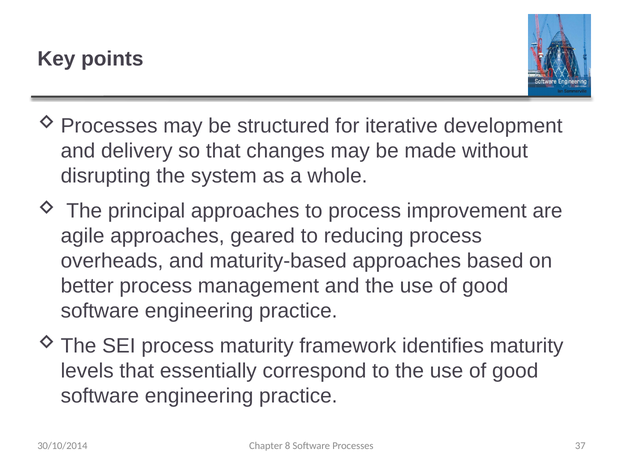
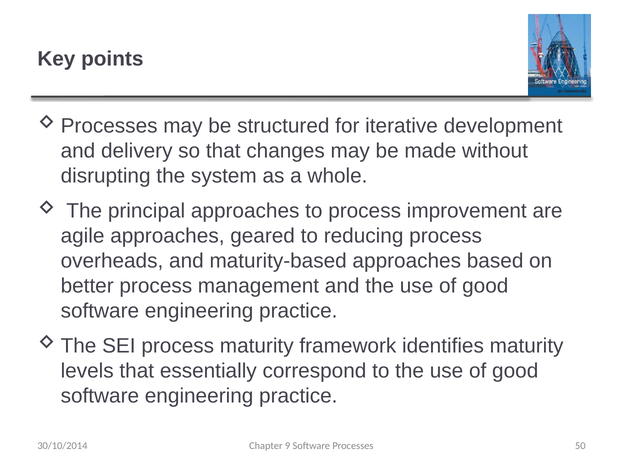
8: 8 -> 9 (288, 446)
37: 37 -> 50 (580, 446)
